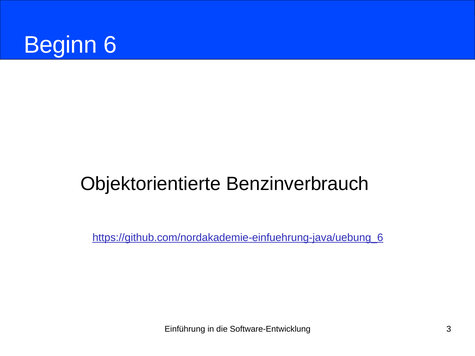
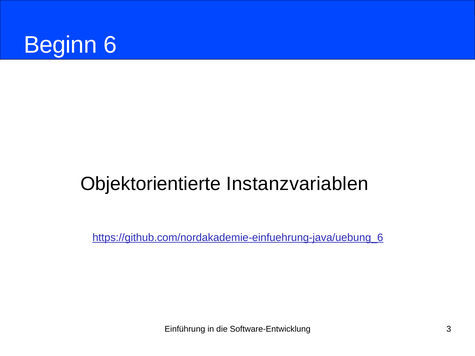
Benzinverbrauch: Benzinverbrauch -> Instanzvariablen (297, 184)
